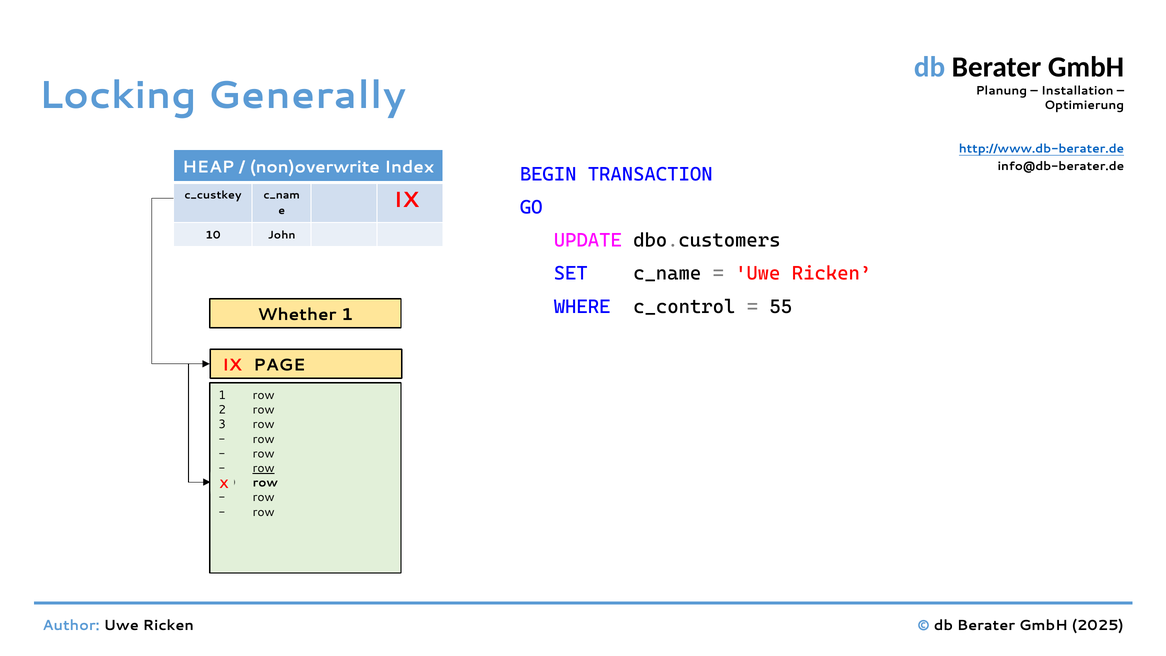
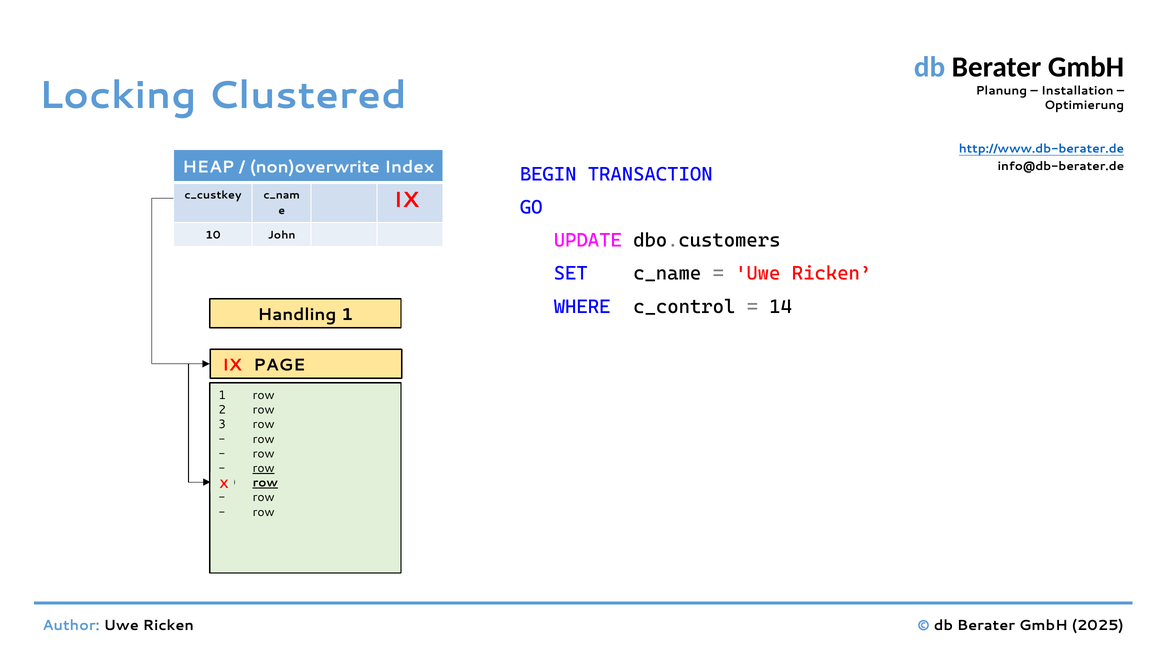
Generally: Generally -> Clustered (307, 95)
55: 55 -> 14 (781, 307)
Whether: Whether -> Handling (297, 314)
row underline: none -> present (265, 483)
